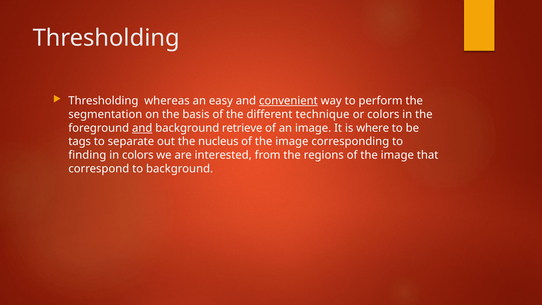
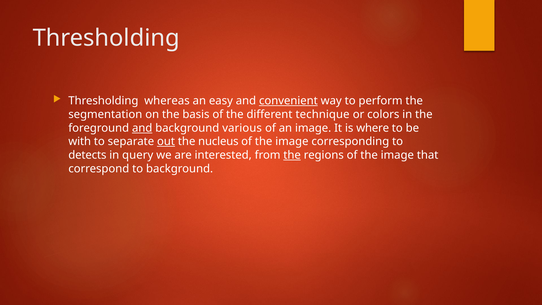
retrieve: retrieve -> various (242, 128)
tags: tags -> with (80, 142)
out underline: none -> present (166, 142)
finding: finding -> detects (87, 155)
in colors: colors -> query (138, 155)
the underline: none -> present (292, 155)
